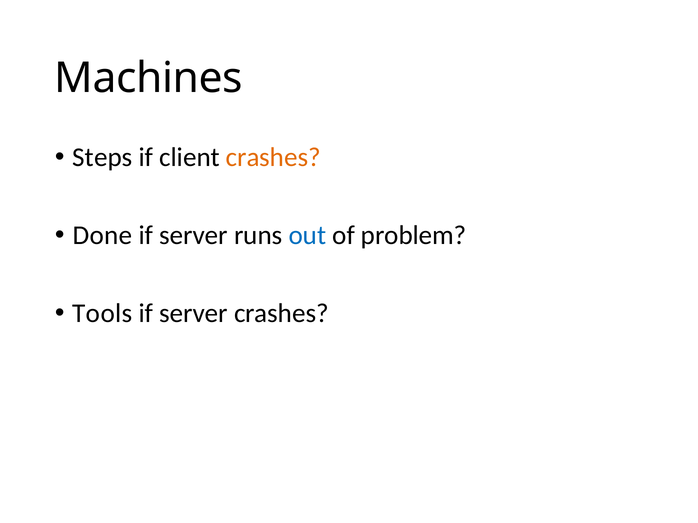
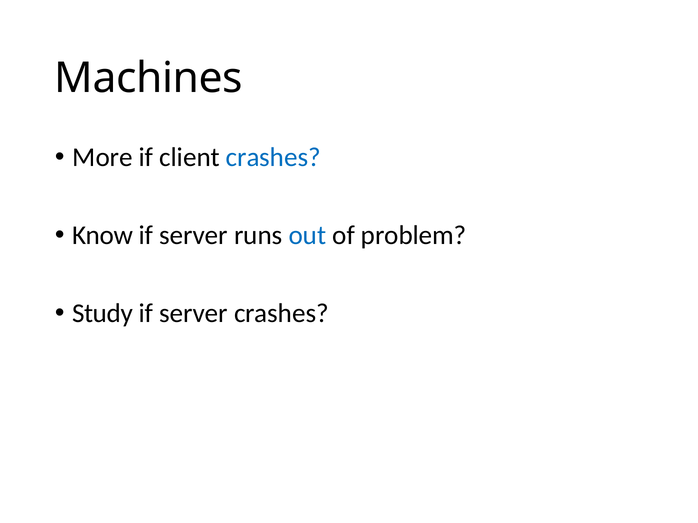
Steps: Steps -> More (103, 157)
crashes colour: orange -> blue (273, 157)
Done: Done -> Know (103, 235)
Tools: Tools -> Study (103, 313)
